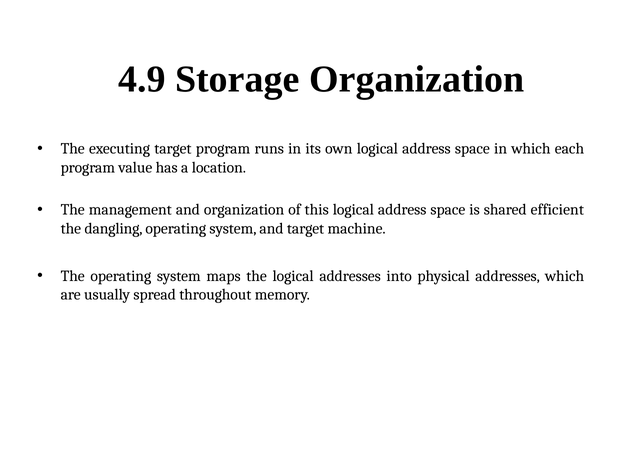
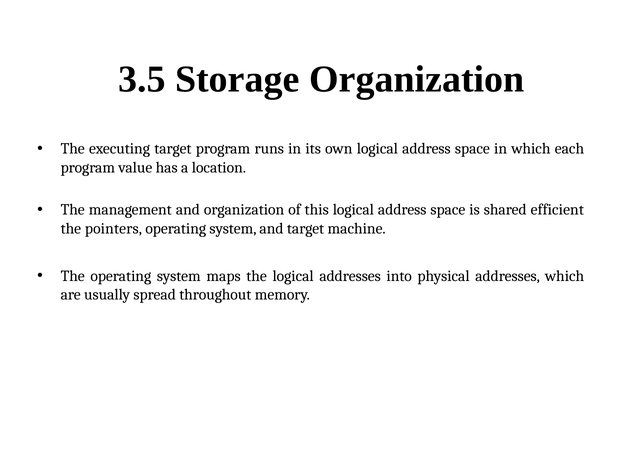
4.9: 4.9 -> 3.5 (142, 79)
dangling: dangling -> pointers (113, 229)
